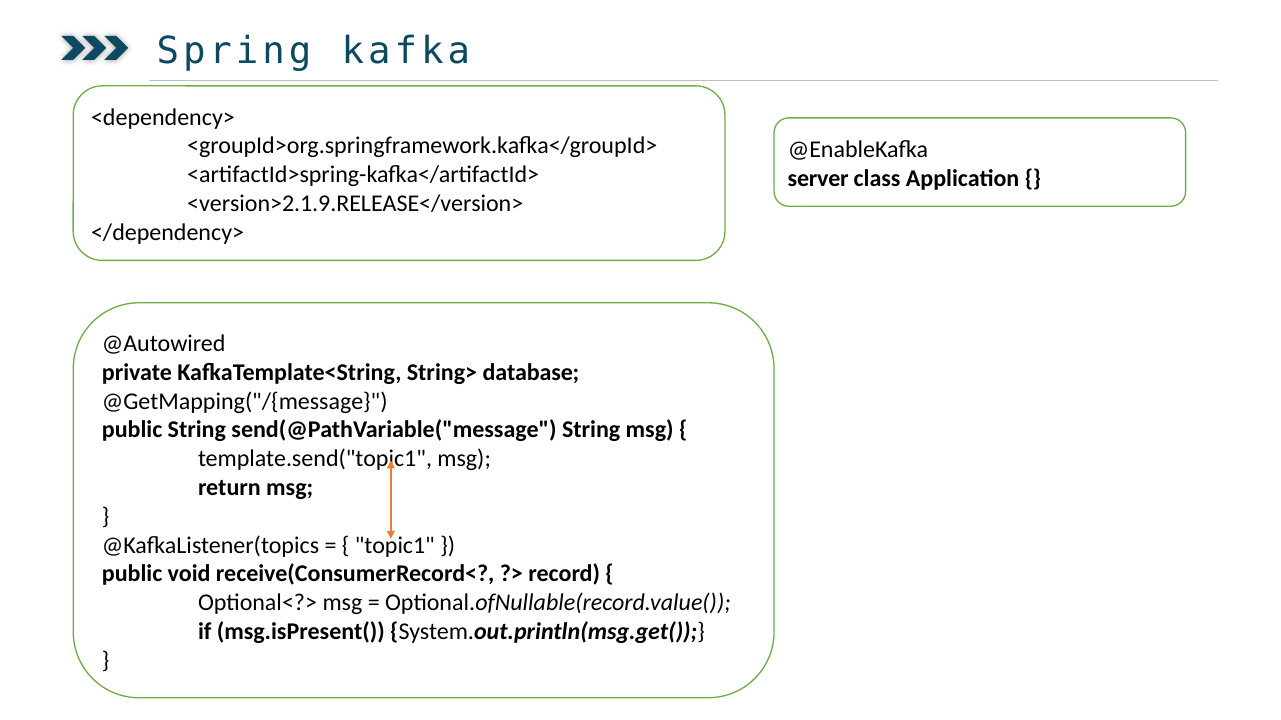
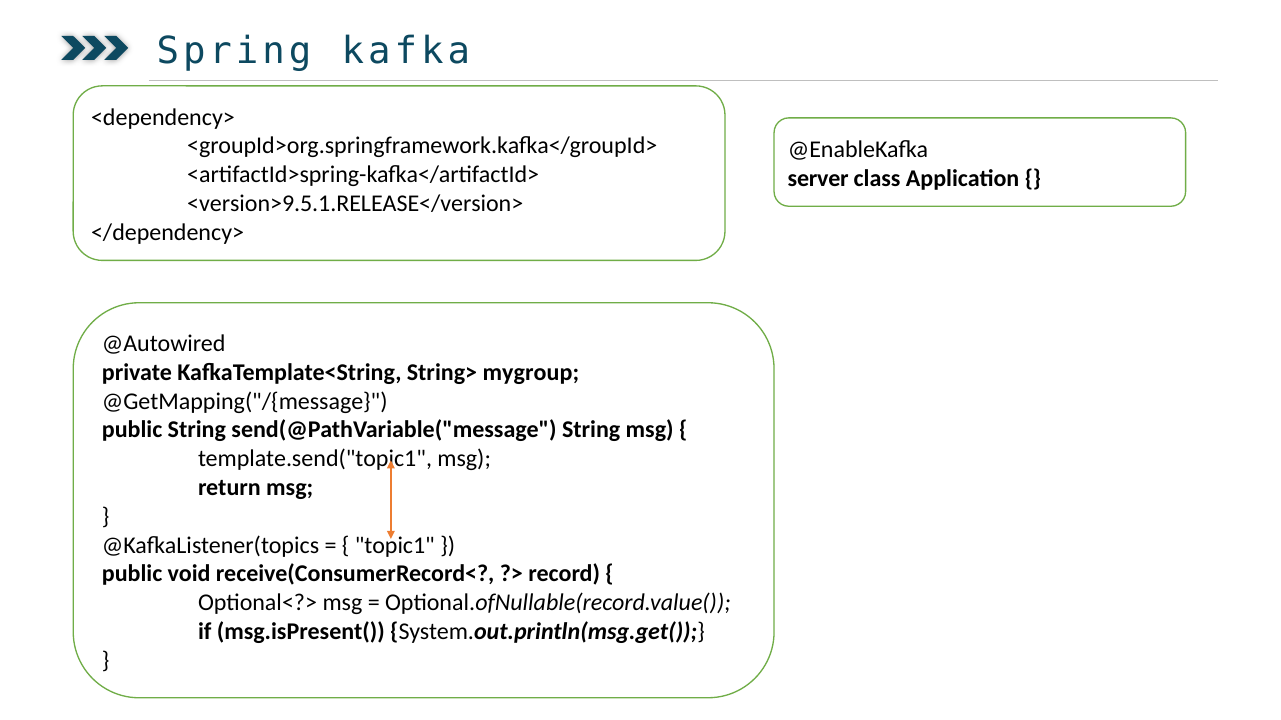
<version>2.1.9.RELEASE</version>: <version>2.1.9.RELEASE</version> -> <version>9.5.1.RELEASE</version> (355, 204)
database: database -> mygroup (531, 373)
